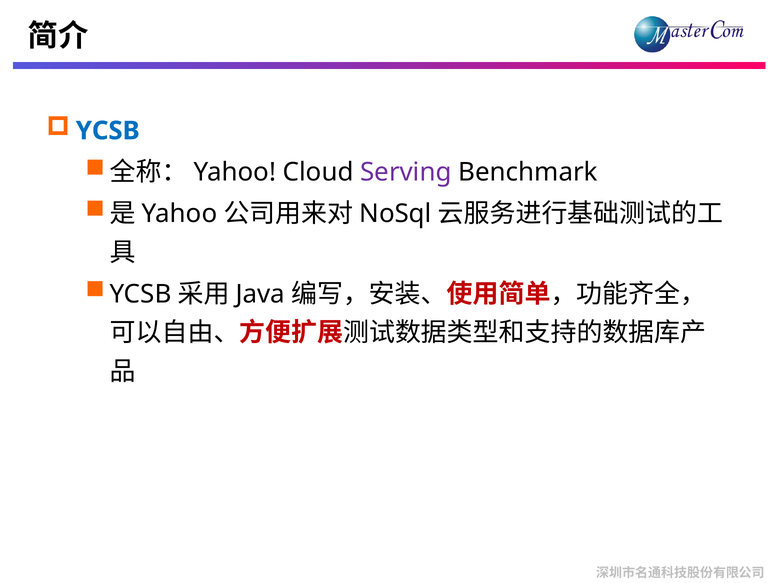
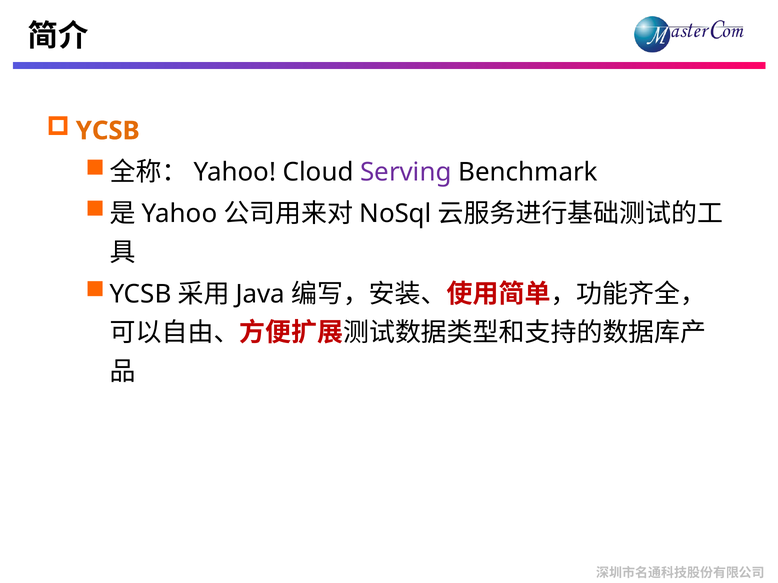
YCSB colour: blue -> orange (108, 131)
